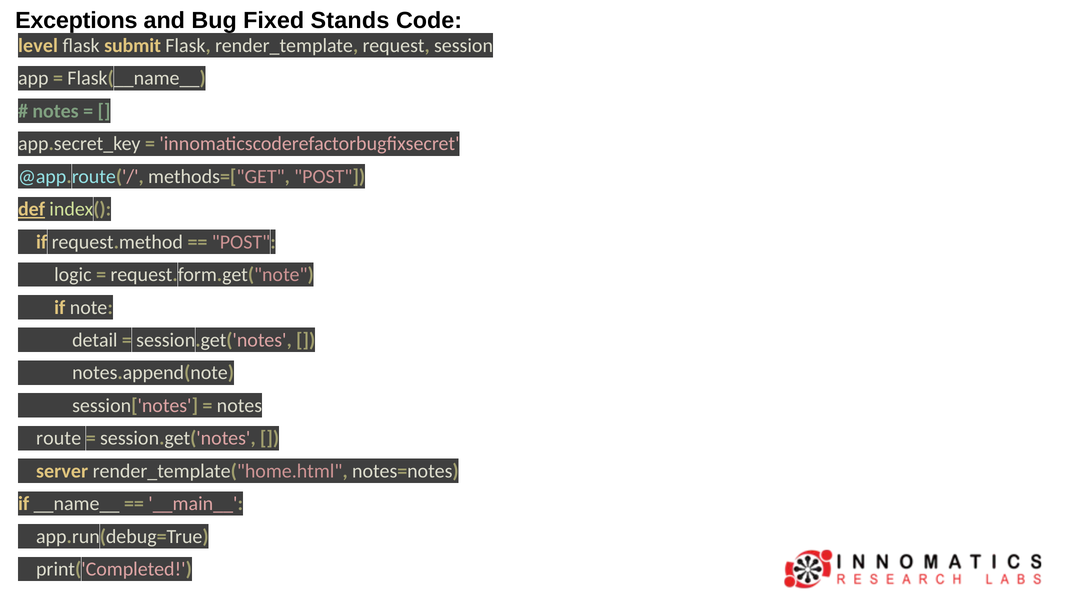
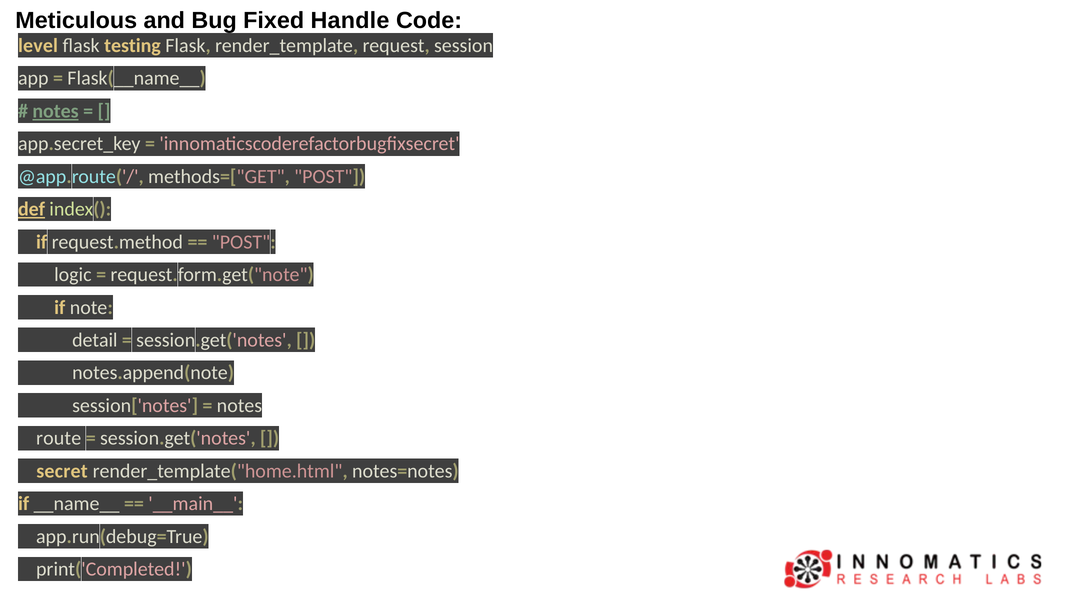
Exceptions: Exceptions -> Meticulous (76, 21)
Stands: Stands -> Handle (350, 21)
submit: submit -> testing (133, 46)
notes underline: none -> present (56, 111)
server: server -> secret (62, 471)
